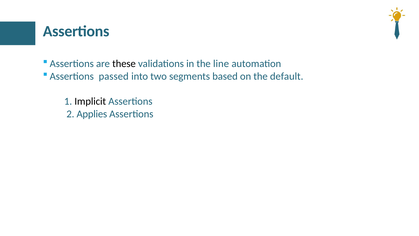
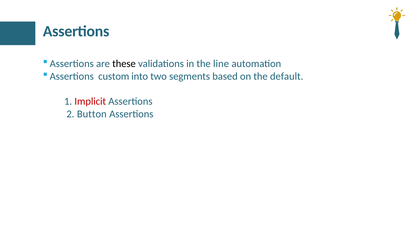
passed: passed -> custom (114, 76)
Implicit colour: black -> red (90, 101)
Applies: Applies -> Button (92, 114)
